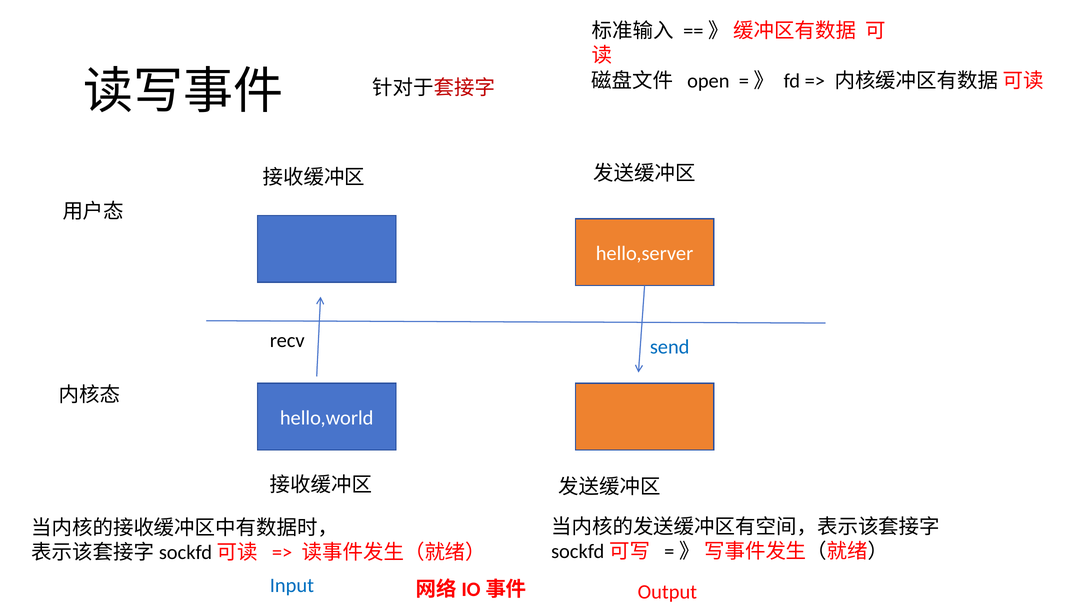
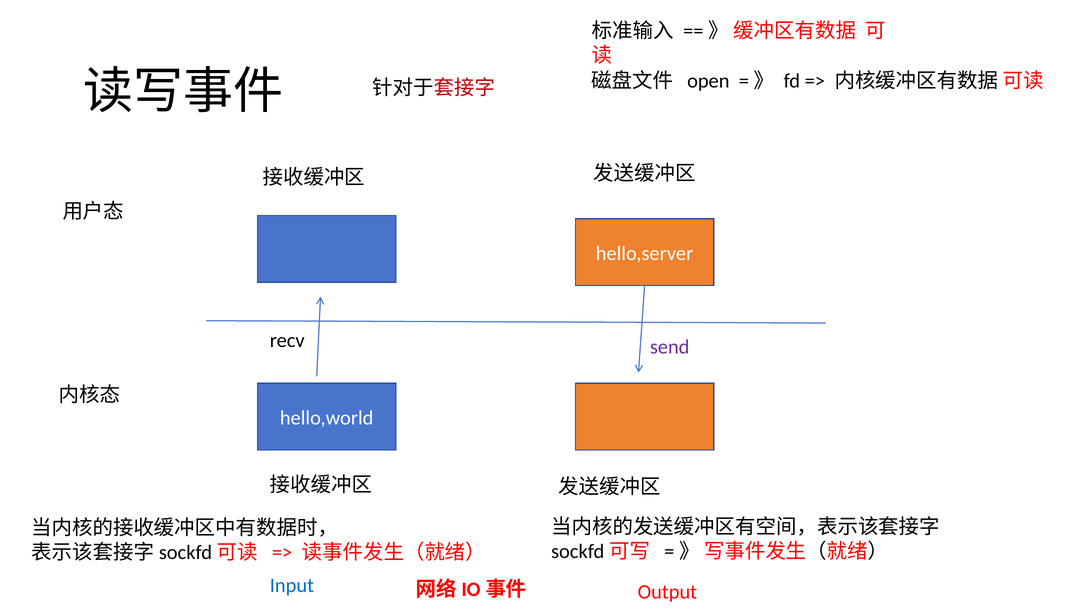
send colour: blue -> purple (670, 347)
